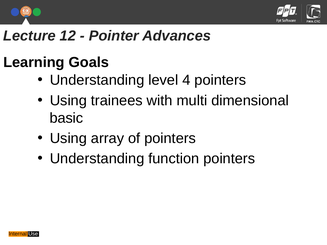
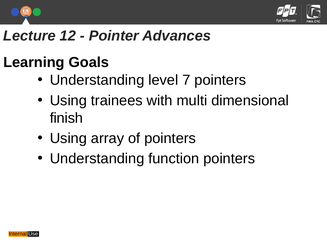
4: 4 -> 7 (186, 80)
basic: basic -> finish (66, 118)
